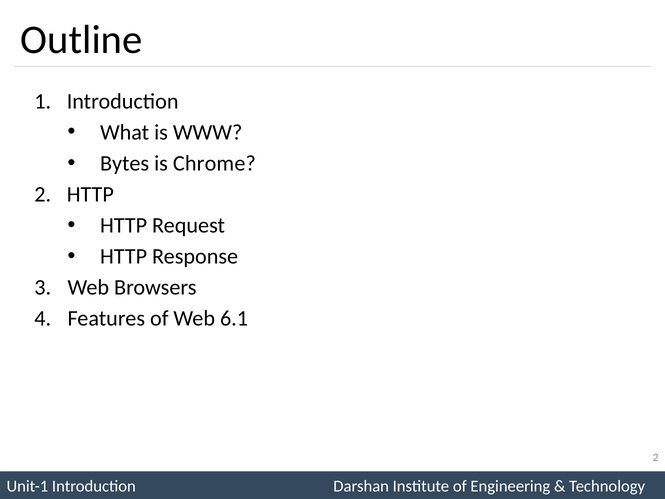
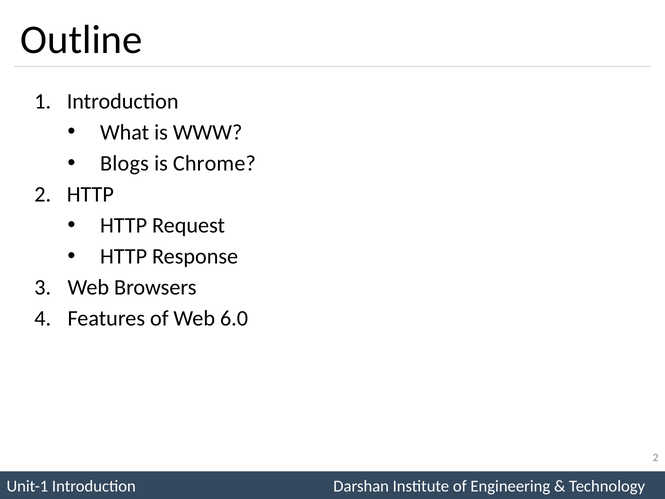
Bytes: Bytes -> Blogs (124, 163)
6.1: 6.1 -> 6.0 (234, 318)
